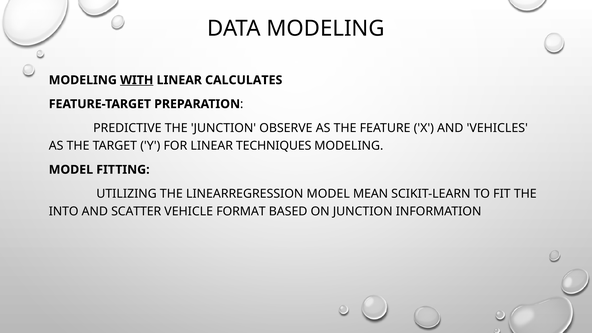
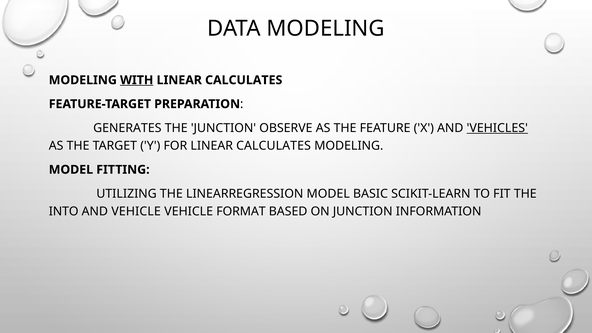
PREDICTIVE: PREDICTIVE -> GENERATES (127, 128)
VEHICLES underline: none -> present (497, 128)
FOR LINEAR TECHNIQUES: TECHNIQUES -> CALCULATES (274, 146)
MEAN: MEAN -> BASIC (370, 194)
AND SCATTER: SCATTER -> VEHICLE (136, 211)
